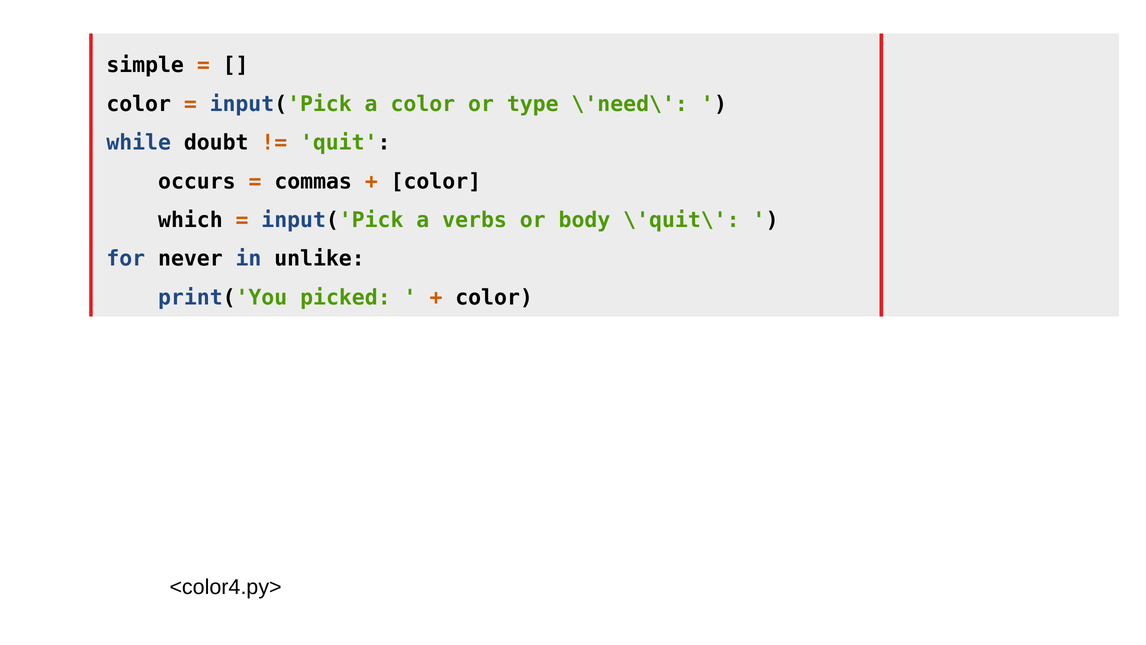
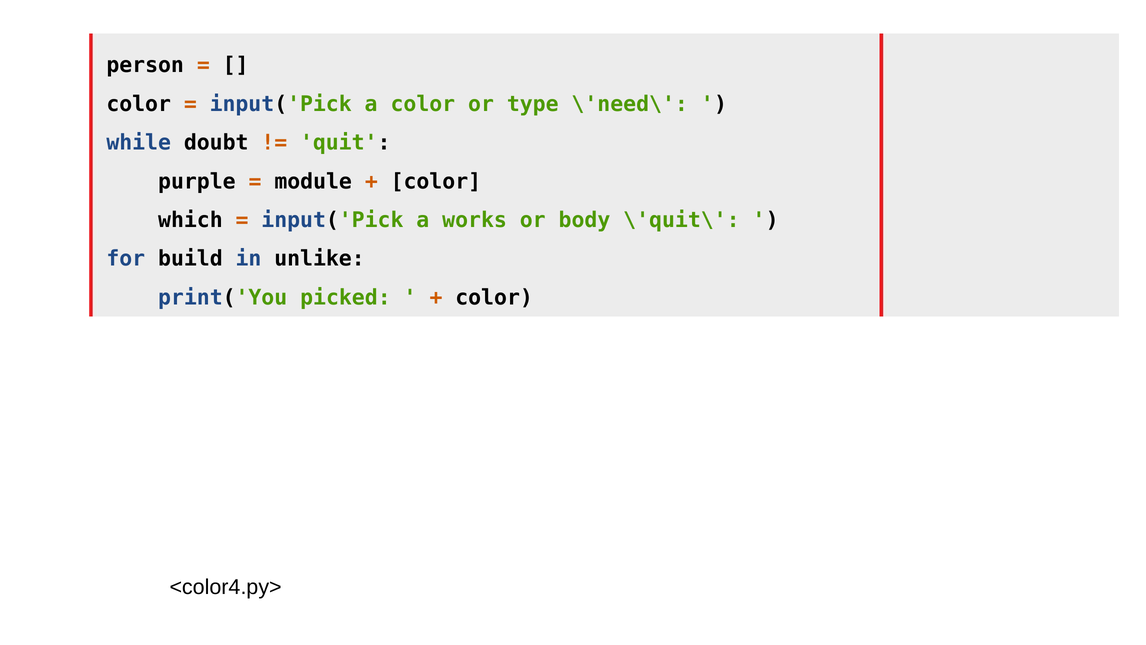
simple: simple -> person (145, 65)
occurs: occurs -> purple (197, 181)
commas: commas -> module (313, 181)
verbs: verbs -> works (475, 220)
never: never -> build (190, 259)
